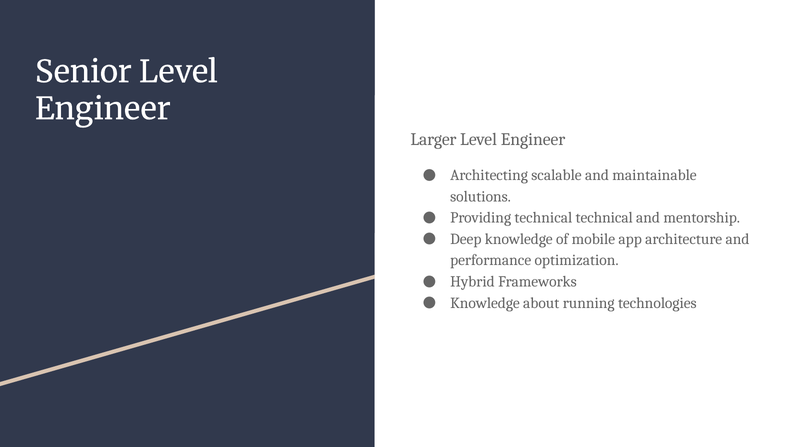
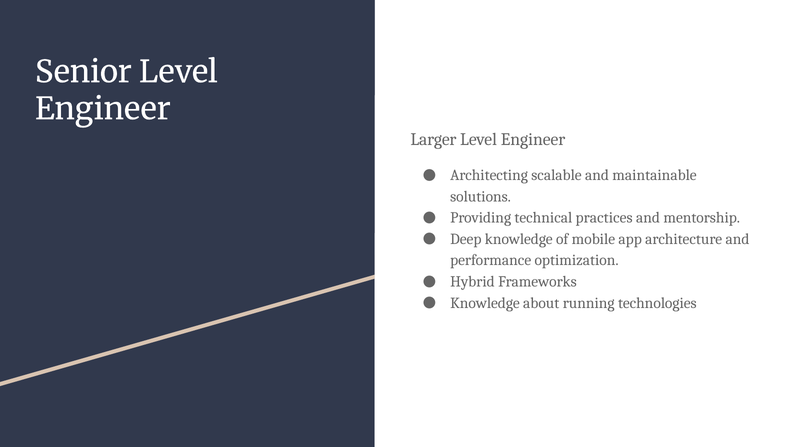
technical technical: technical -> practices (604, 218)
